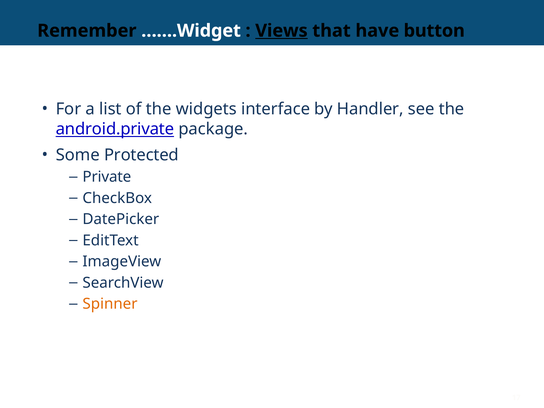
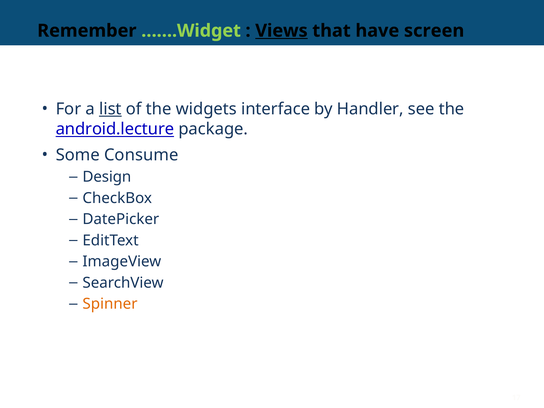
…….Widget colour: white -> light green (191, 31)
button: button -> screen (434, 31)
list underline: none -> present (110, 109)
android.private: android.private -> android.lecture (115, 129)
Protected: Protected -> Consume (141, 155)
Private: Private -> Design (107, 177)
